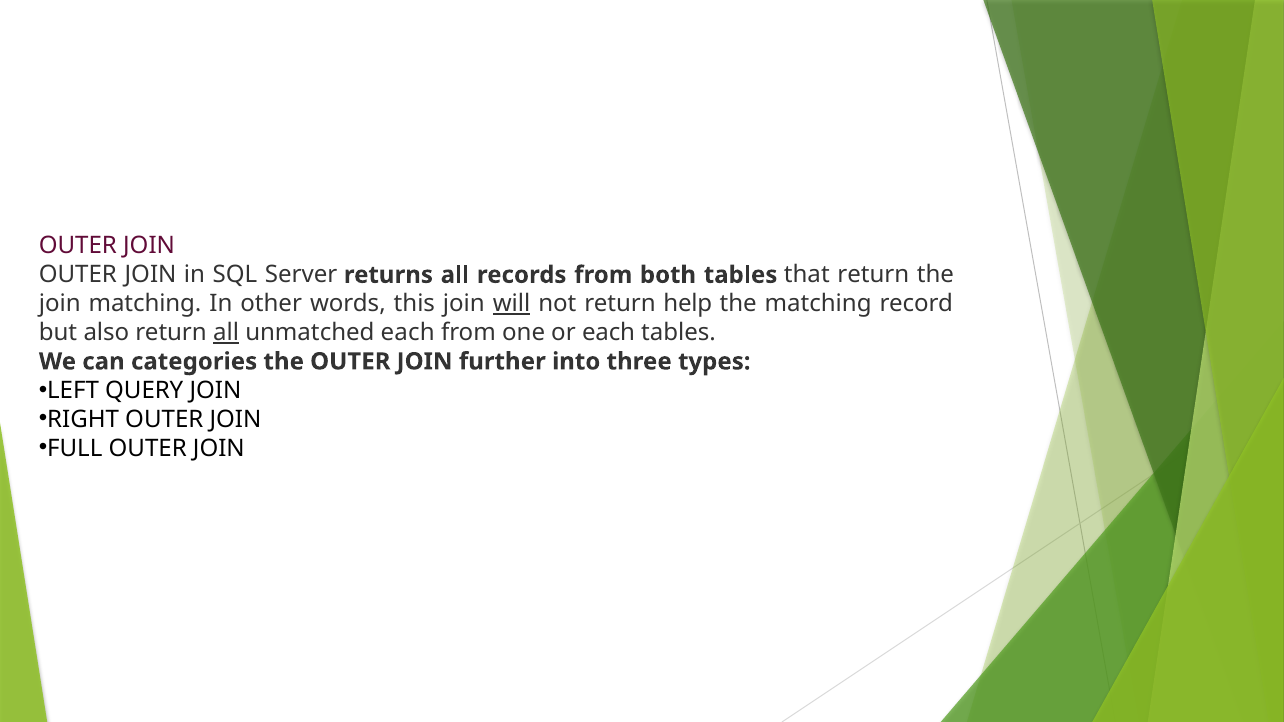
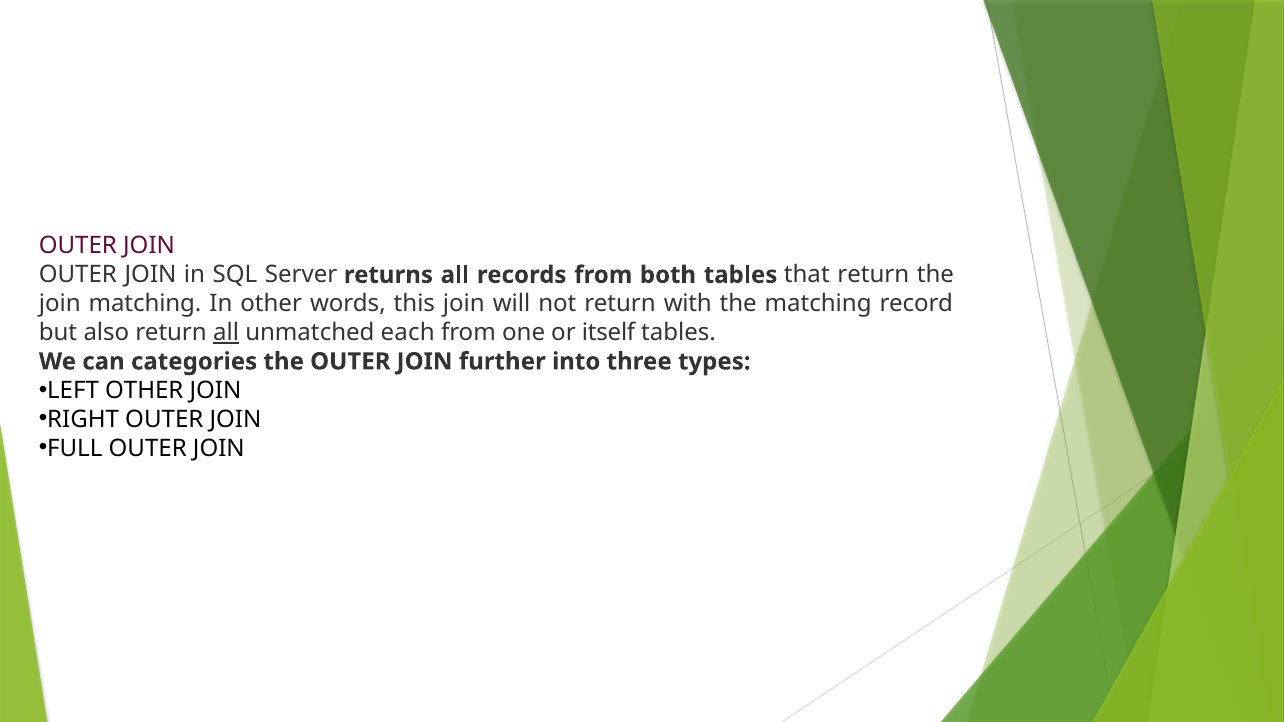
will underline: present -> none (512, 304)
help: help -> with (688, 304)
or each: each -> itself (609, 333)
LEFT QUERY: QUERY -> OTHER (144, 391)
